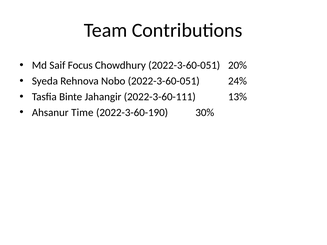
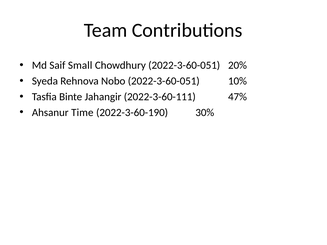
Focus: Focus -> Small (80, 65)
24%: 24% -> 10% (237, 81)
13%: 13% -> 47% (237, 97)
